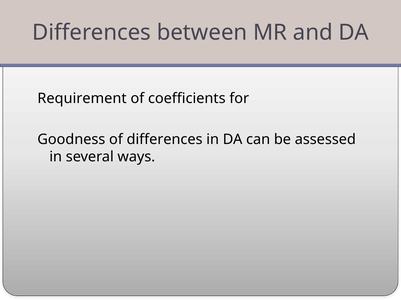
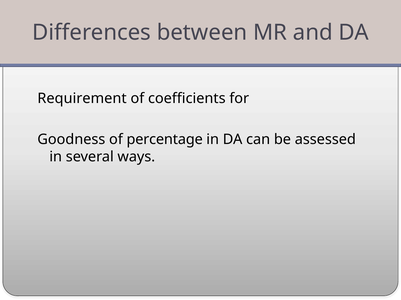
of differences: differences -> percentage (165, 140)
